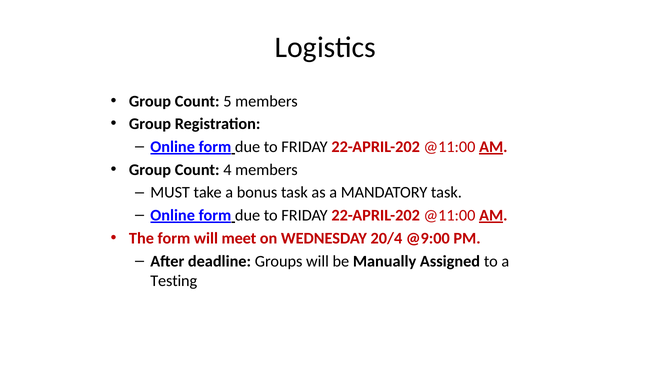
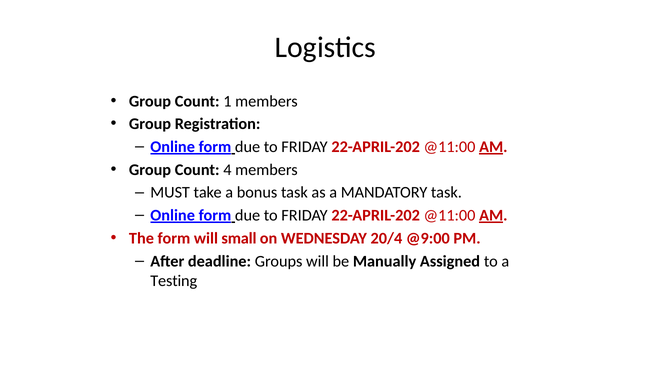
5: 5 -> 1 (227, 101)
meet: meet -> small (239, 239)
